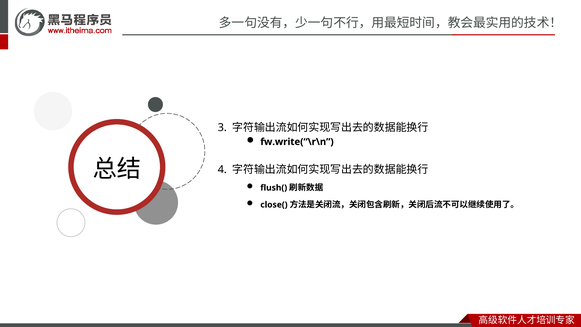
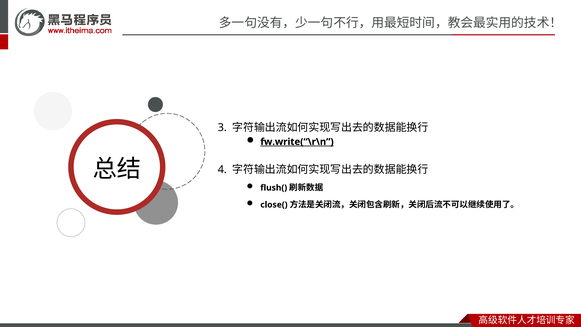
fw.write(“\r\n underline: none -> present (297, 142)
